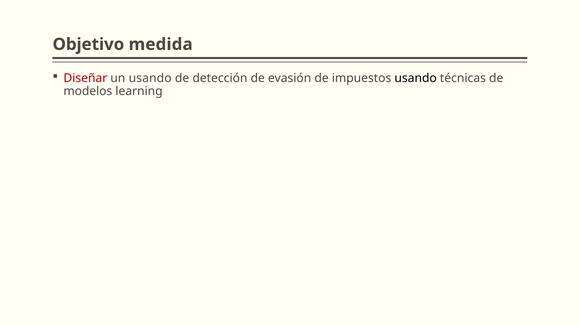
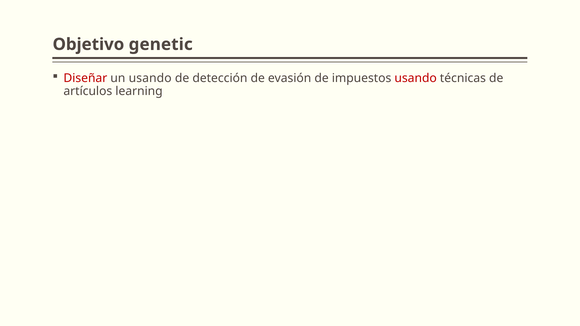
medida: medida -> genetic (161, 44)
usando colour: black -> red (416, 78)
modelos: modelos -> artículos (88, 91)
